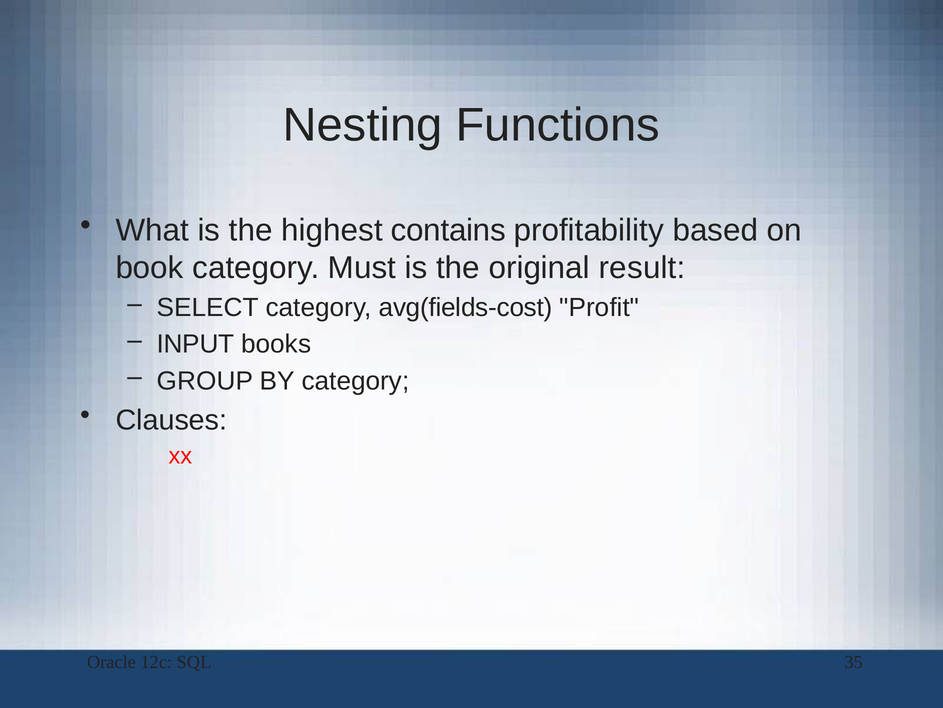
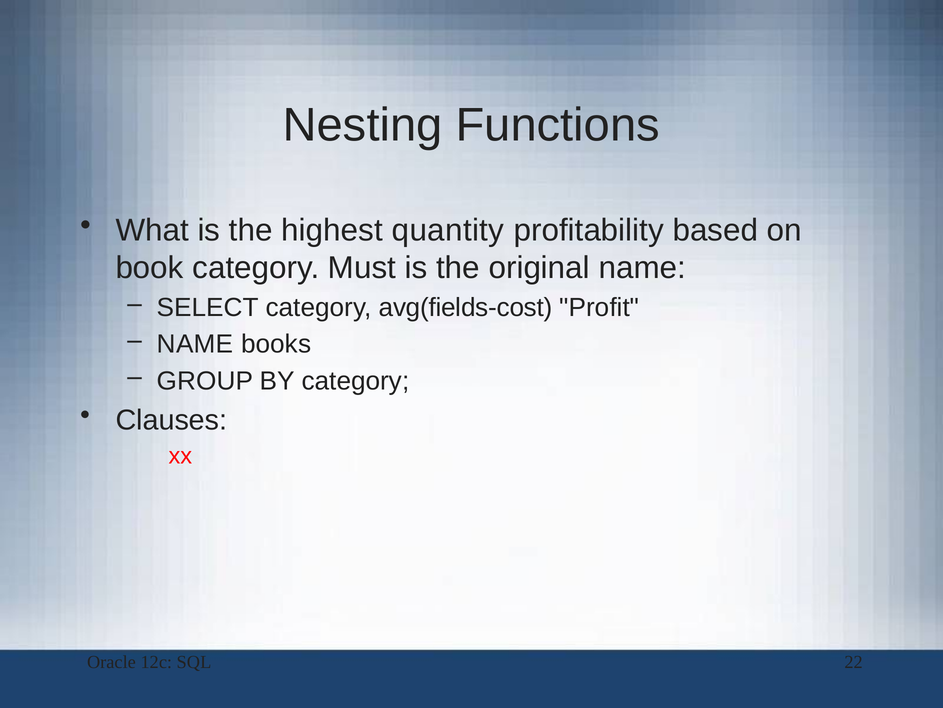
contains: contains -> quantity (448, 230)
original result: result -> name (642, 268)
INPUT: INPUT -> NAME (195, 344)
35: 35 -> 22 (854, 661)
